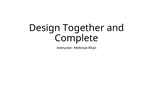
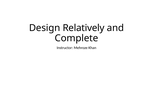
Together: Together -> Relatively (84, 28)
